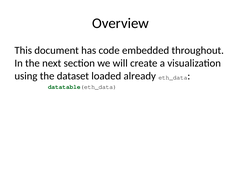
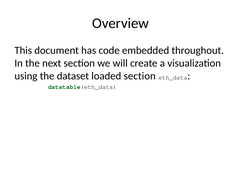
loaded already: already -> section (140, 76)
